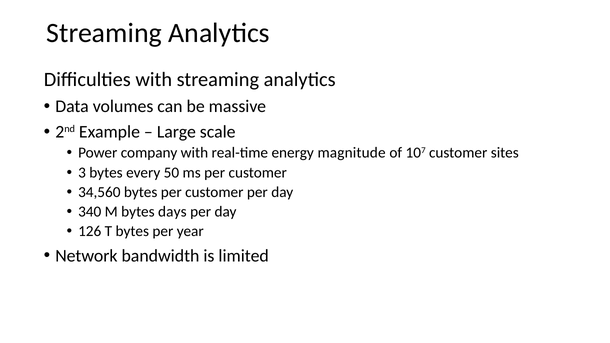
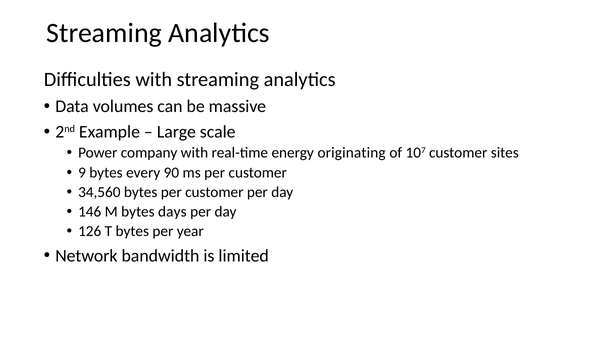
magnitude: magnitude -> originating (352, 153)
3: 3 -> 9 (82, 173)
50: 50 -> 90 (171, 173)
340: 340 -> 146 (90, 212)
